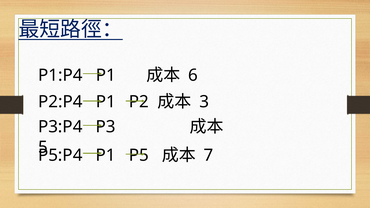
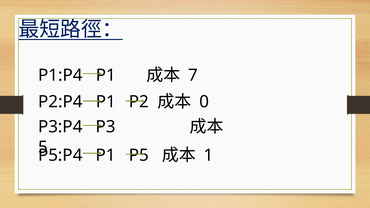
6: 6 -> 7 (193, 75)
3: 3 -> 0 (204, 102)
7: 7 -> 1 (208, 155)
